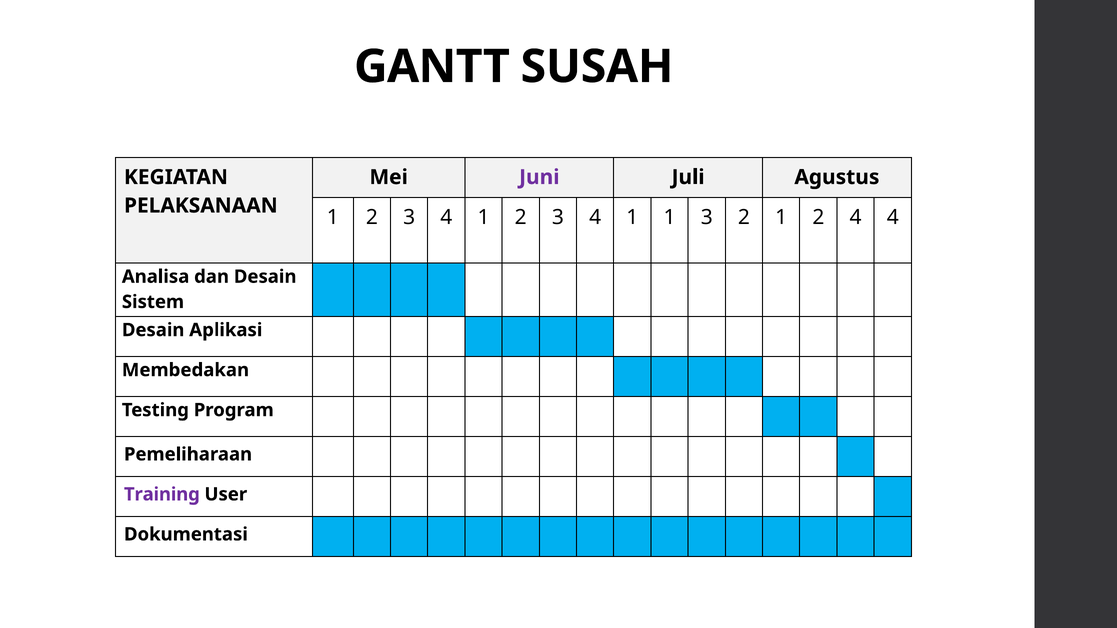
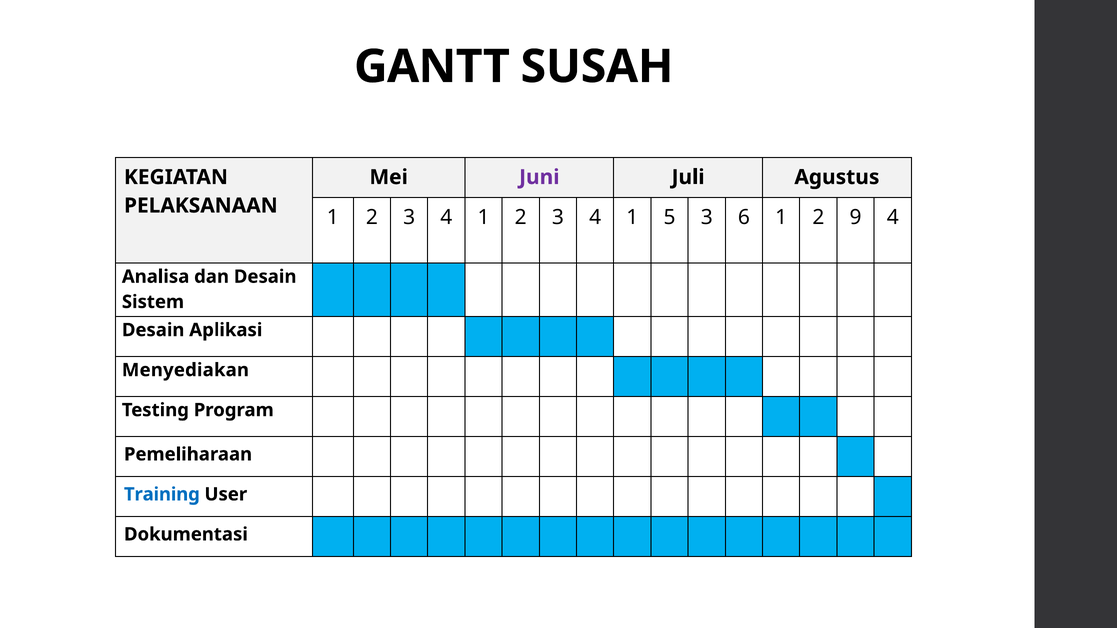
1 1: 1 -> 5 (670, 217)
3 2: 2 -> 6 (744, 217)
2 4: 4 -> 9 (856, 217)
Membedakan: Membedakan -> Menyediakan (185, 370)
Training colour: purple -> blue (162, 495)
